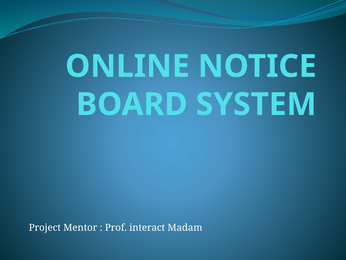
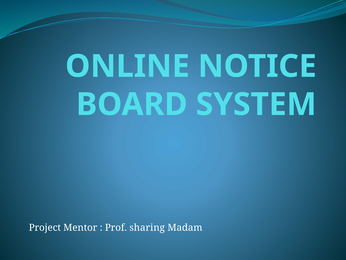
interact: interact -> sharing (147, 227)
